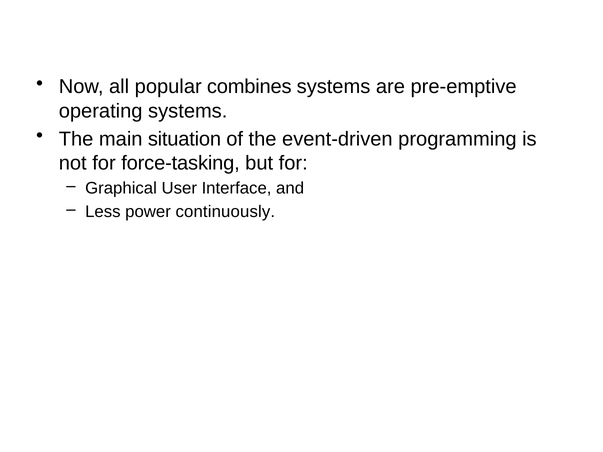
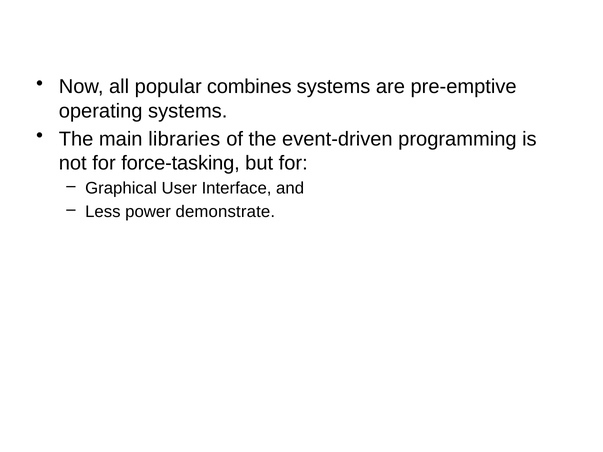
situation: situation -> libraries (184, 139)
continuously: continuously -> demonstrate (225, 212)
